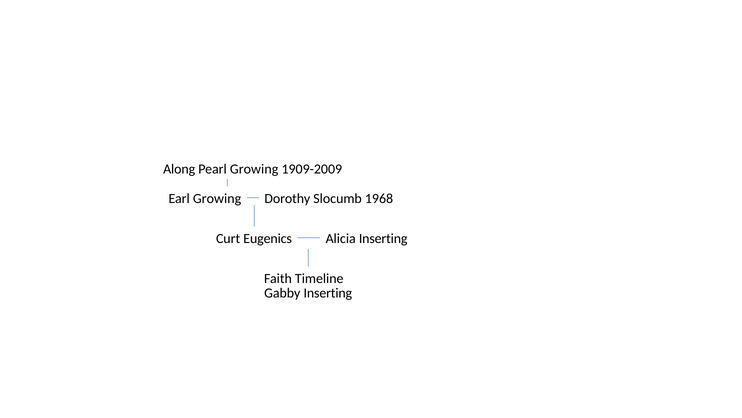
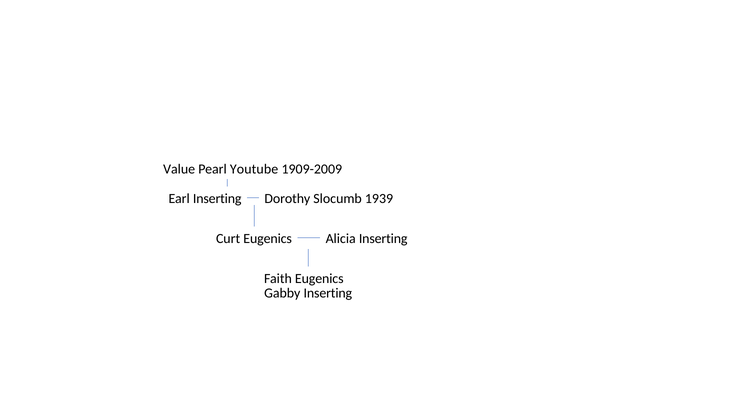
Along: Along -> Value (179, 169)
Pearl Growing: Growing -> Youtube (254, 169)
Earl Growing: Growing -> Inserting (217, 198)
1968: 1968 -> 1939 (379, 198)
Faith Timeline: Timeline -> Eugenics (319, 278)
